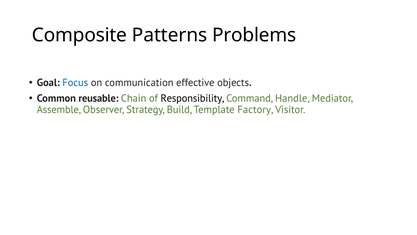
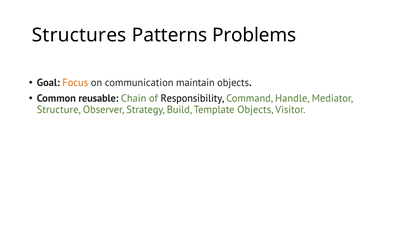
Composite: Composite -> Structures (79, 35)
Focus colour: blue -> orange (75, 83)
effective: effective -> maintain (195, 83)
Assemble: Assemble -> Structure (59, 109)
Template Factory: Factory -> Objects (255, 109)
